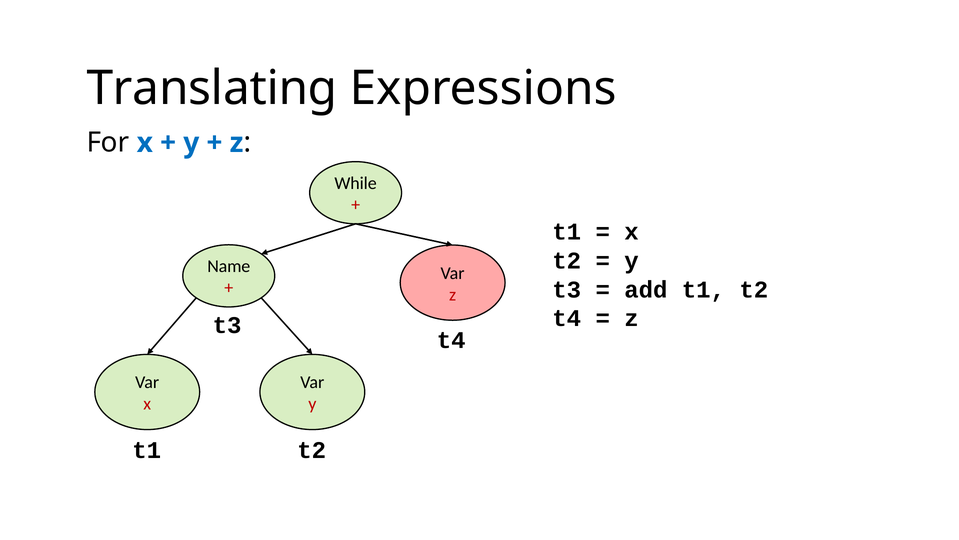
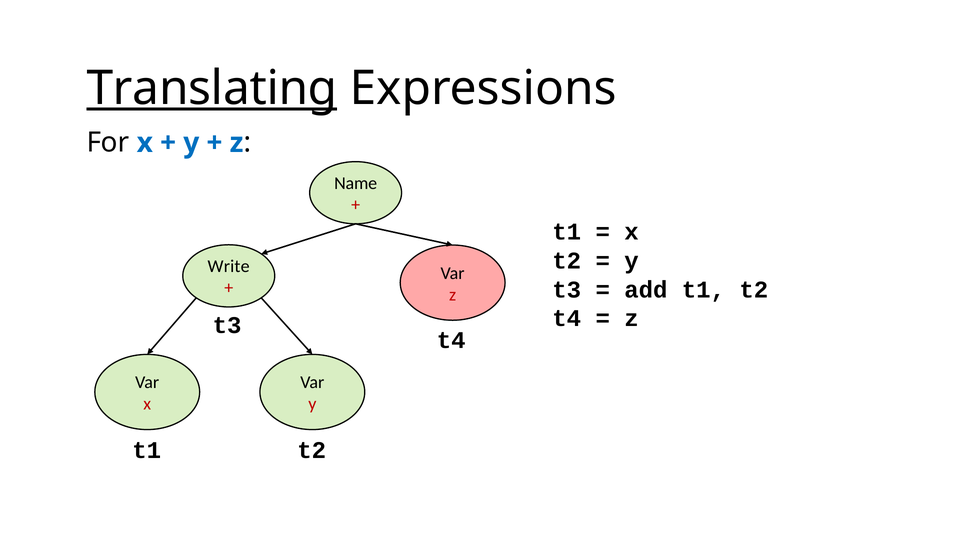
Translating underline: none -> present (212, 88)
While: While -> Name (356, 183)
Name: Name -> Write (229, 266)
